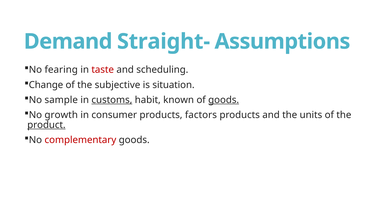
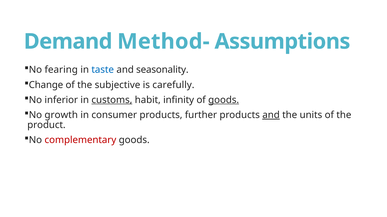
Straight-: Straight- -> Method- (163, 42)
taste colour: red -> blue (103, 70)
scheduling: scheduling -> seasonality (162, 70)
situation: situation -> carefully (173, 85)
sample: sample -> inferior (61, 100)
known: known -> infinity (179, 100)
factors: factors -> further (201, 115)
and underline: none -> present (271, 115)
product underline: present -> none (46, 125)
